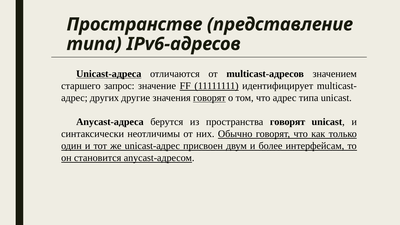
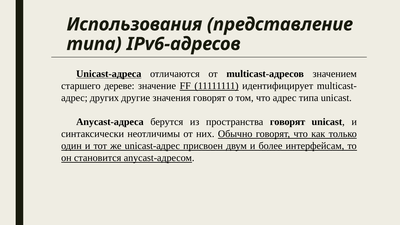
Пространстве: Пространстве -> Использования (134, 24)
запрос: запрос -> дереве (119, 86)
говорят underline: present -> none (209, 98)
